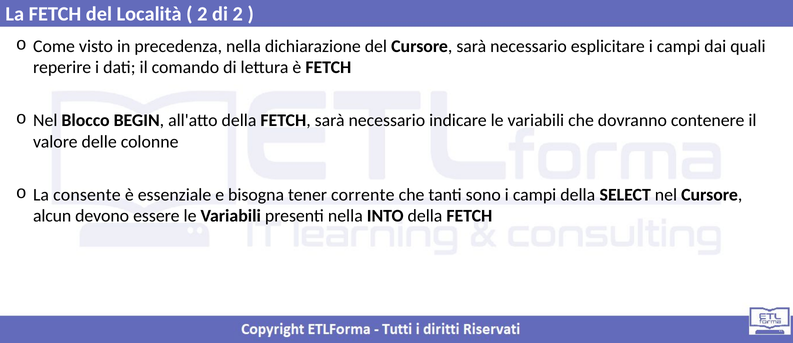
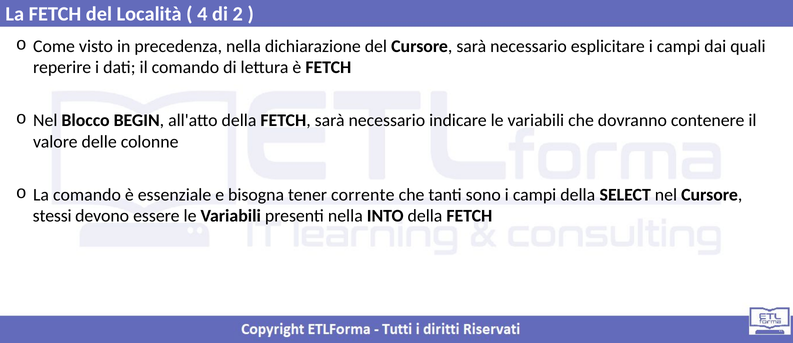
2: 2 -> 4 (202, 14)
La consente: consente -> comando (87, 195)
alcun: alcun -> stessi (52, 216)
